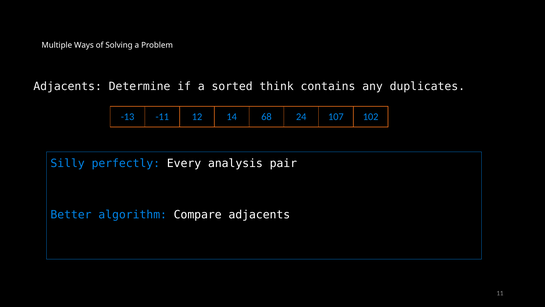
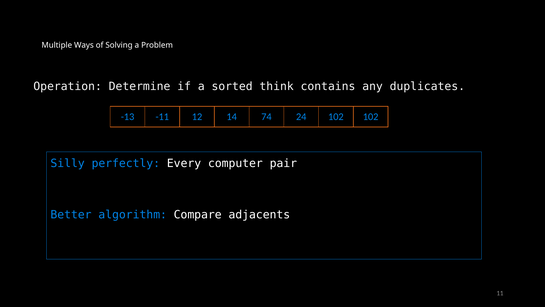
Adjacents: Adjacents -> Operation (68, 86)
68: 68 -> 74 (266, 117)
24 107: 107 -> 102 (336, 117)
analysis: analysis -> computer (235, 163)
